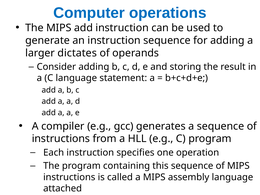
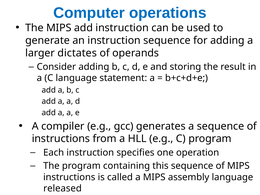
attached: attached -> released (63, 188)
